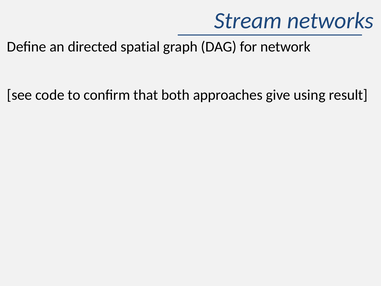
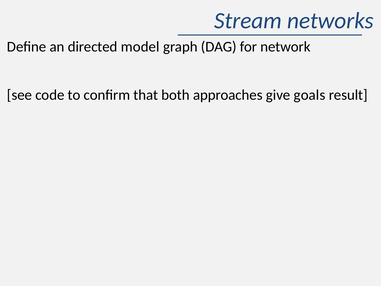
spatial: spatial -> model (140, 47)
using: using -> goals (309, 95)
